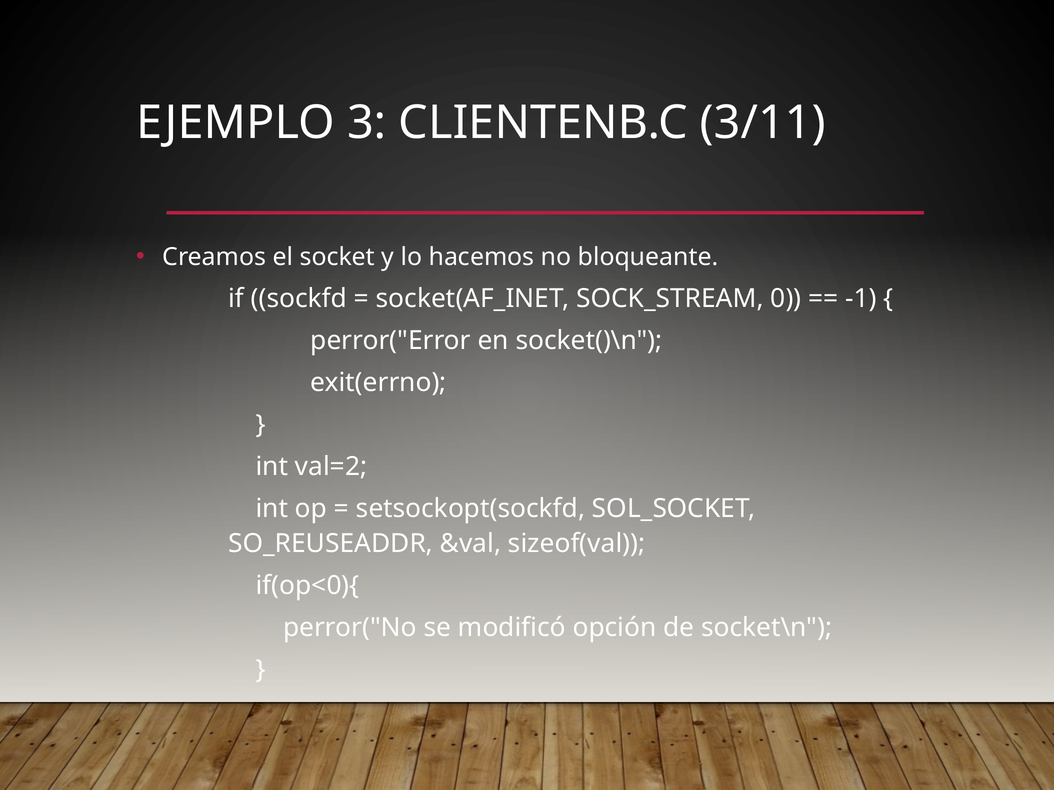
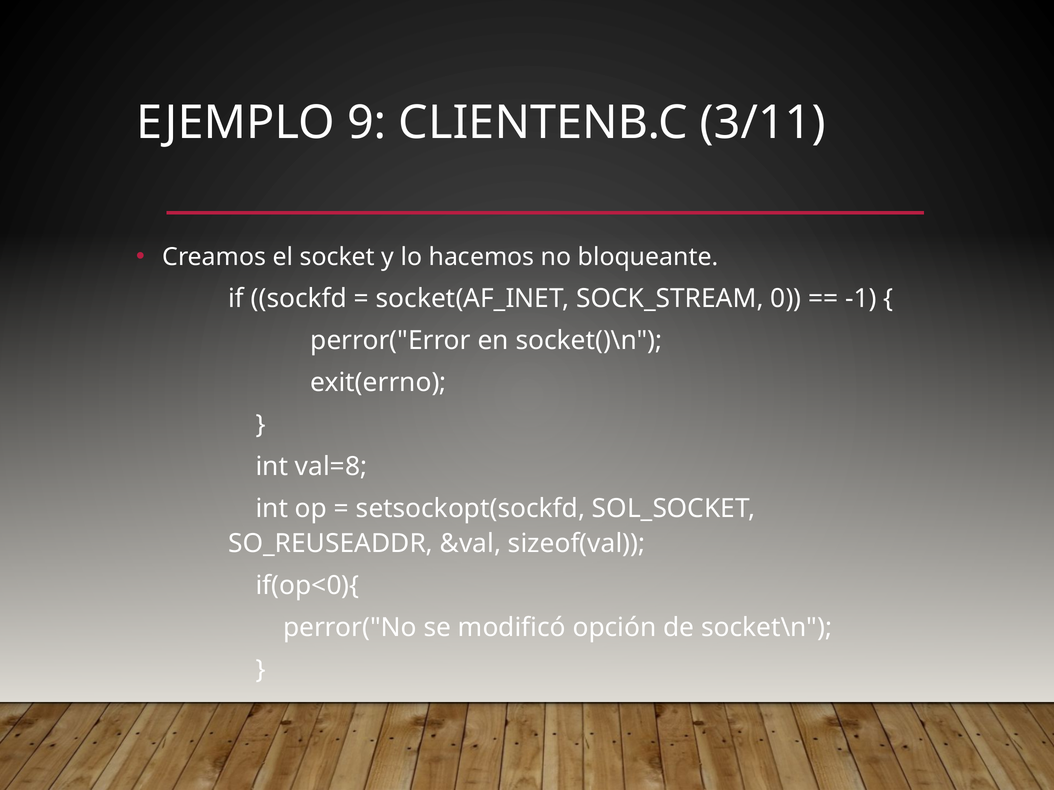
3: 3 -> 9 (367, 123)
val=2: val=2 -> val=8 (331, 467)
